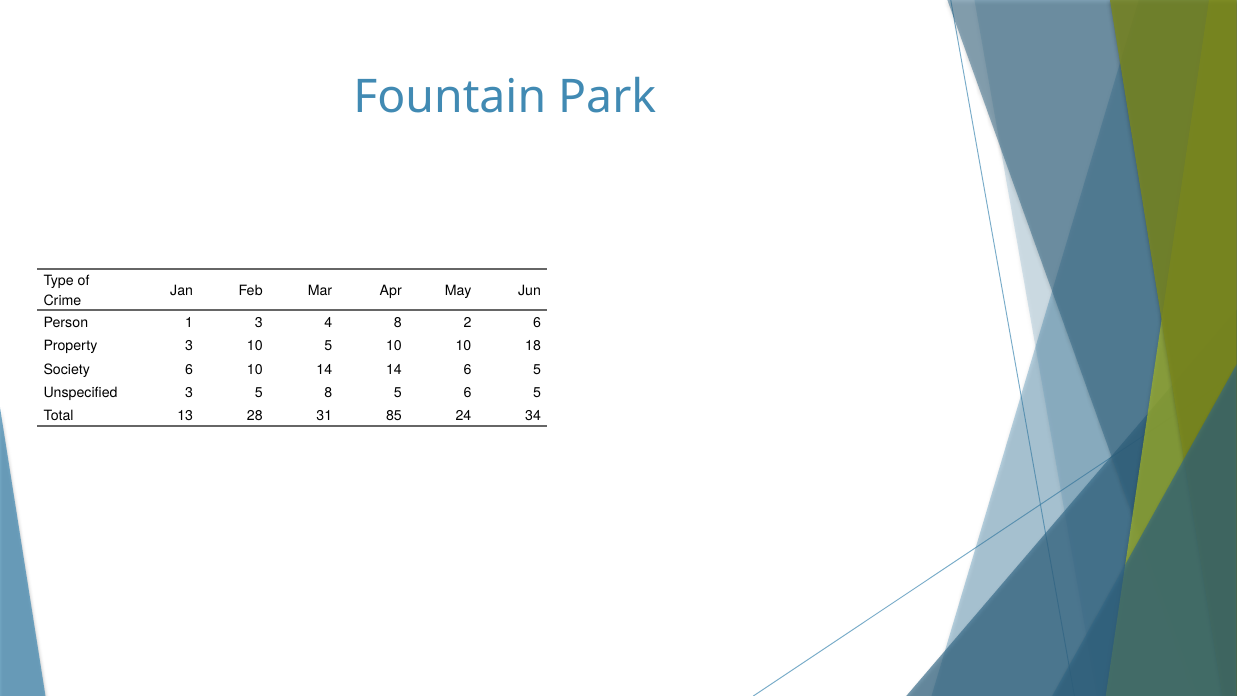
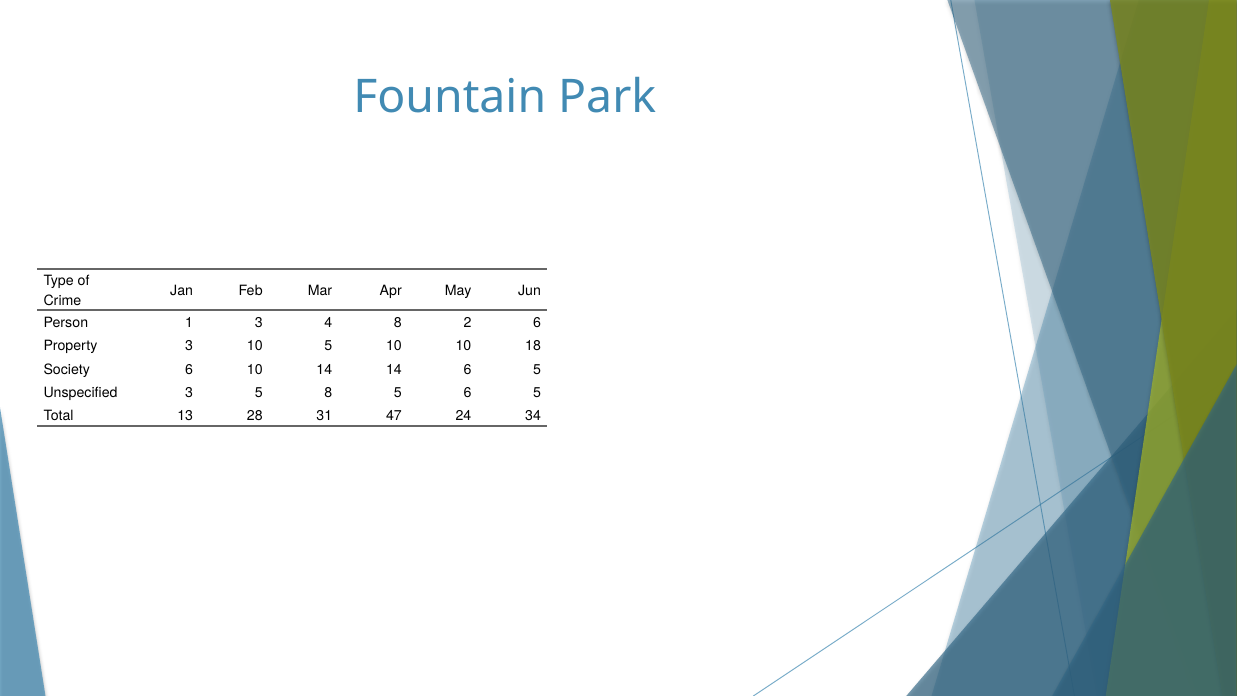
85: 85 -> 47 (394, 416)
